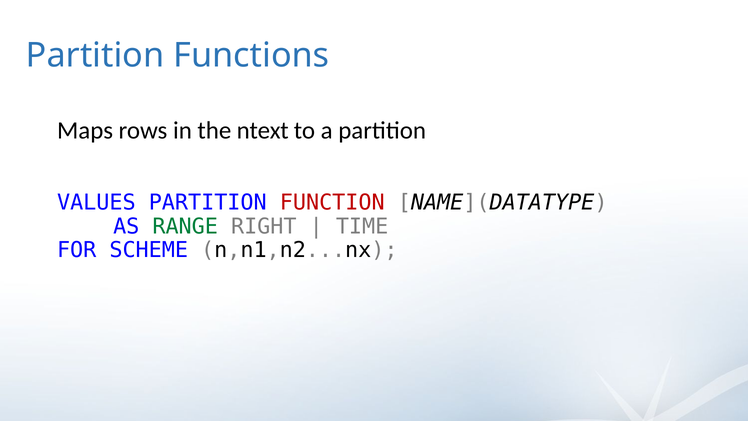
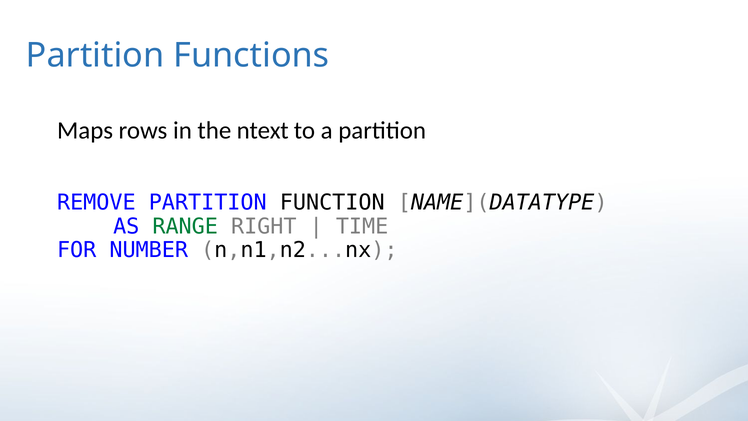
VALUES: VALUES -> REMOVE (96, 203)
FUNCTION colour: red -> black (332, 203)
SCHEME: SCHEME -> NUMBER (149, 250)
